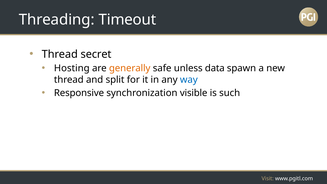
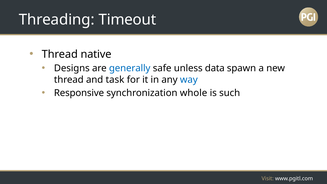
secret: secret -> native (96, 54)
Hosting: Hosting -> Designs (72, 68)
generally colour: orange -> blue (130, 68)
split: split -> task (115, 80)
visible: visible -> whole (194, 93)
